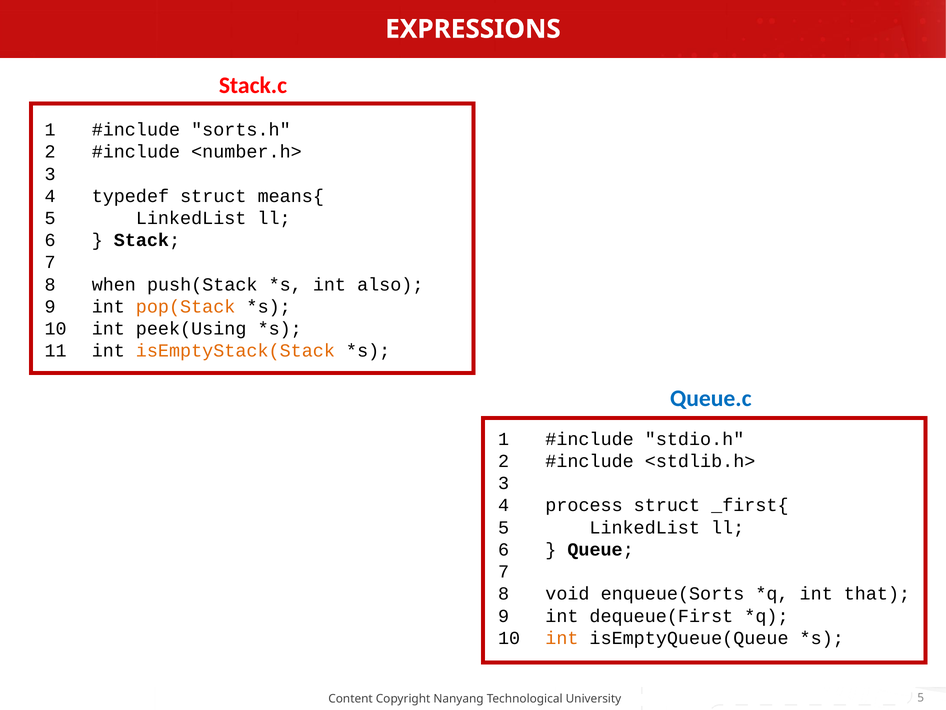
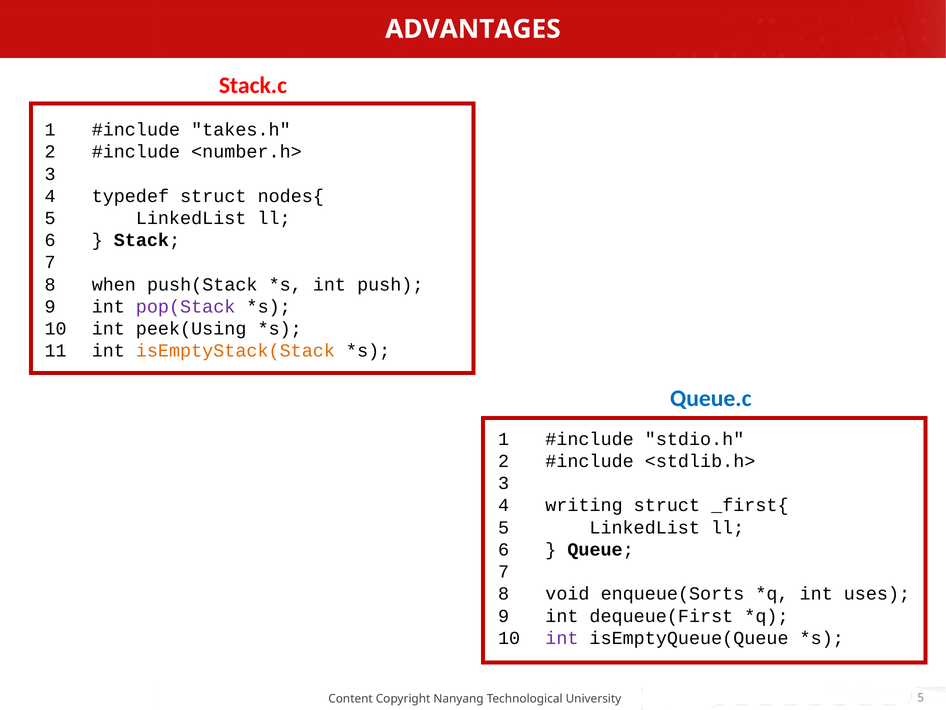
EXPRESSIONS: EXPRESSIONS -> ADVANTAGES (473, 29)
sorts.h: sorts.h -> takes.h (241, 130)
means{: means{ -> nodes{ (291, 196)
also: also -> push (390, 284)
pop(Stack colour: orange -> purple (186, 306)
process: process -> writing (584, 505)
that: that -> uses (877, 593)
int colour: orange -> purple (562, 638)
